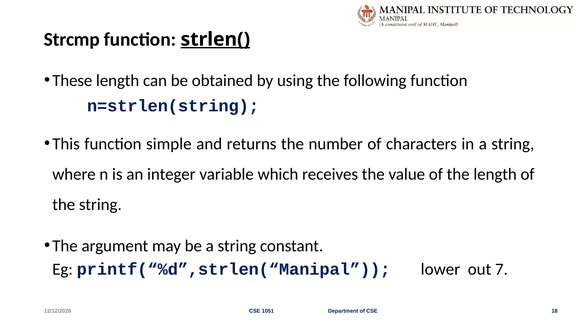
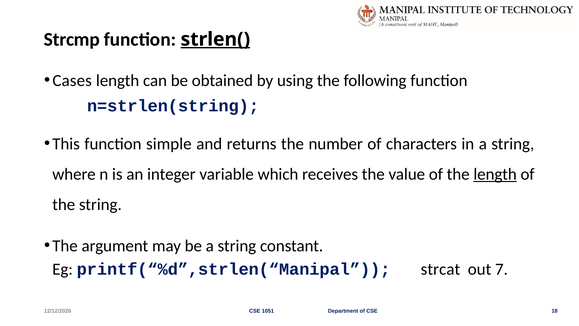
These: These -> Cases (72, 80)
length underline: none -> present (495, 174)
lower: lower -> strcat (440, 269)
